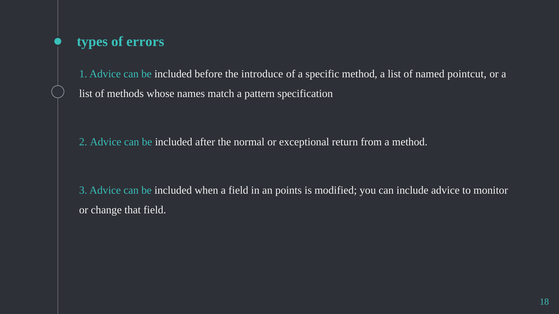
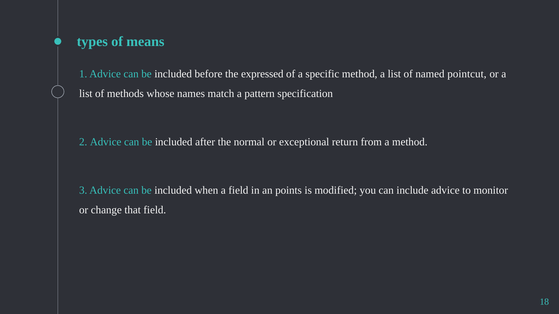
errors: errors -> means (145, 42)
introduce: introduce -> expressed (262, 74)
